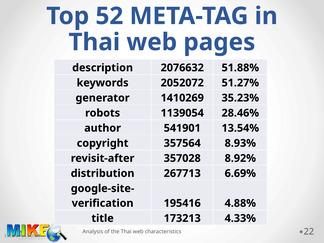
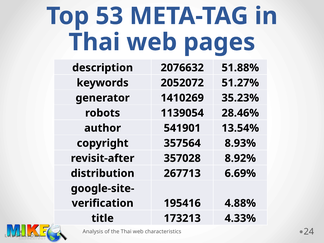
52: 52 -> 53 (109, 16)
22: 22 -> 24 (309, 232)
